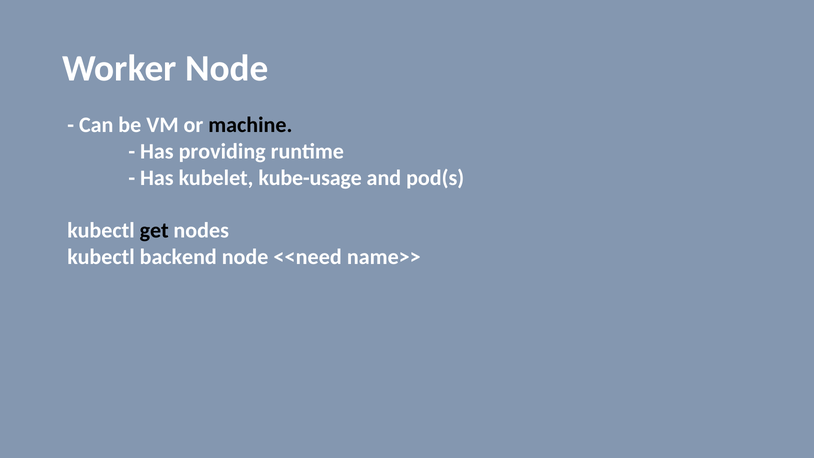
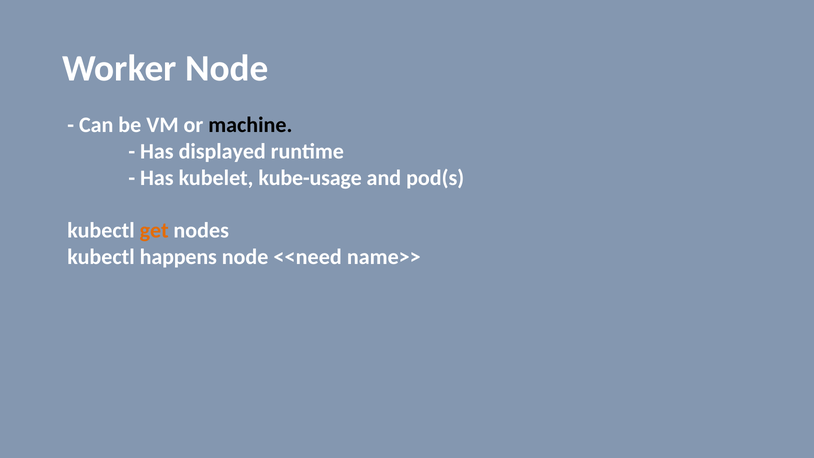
providing: providing -> displayed (222, 151)
get colour: black -> orange (154, 231)
backend: backend -> happens (178, 257)
